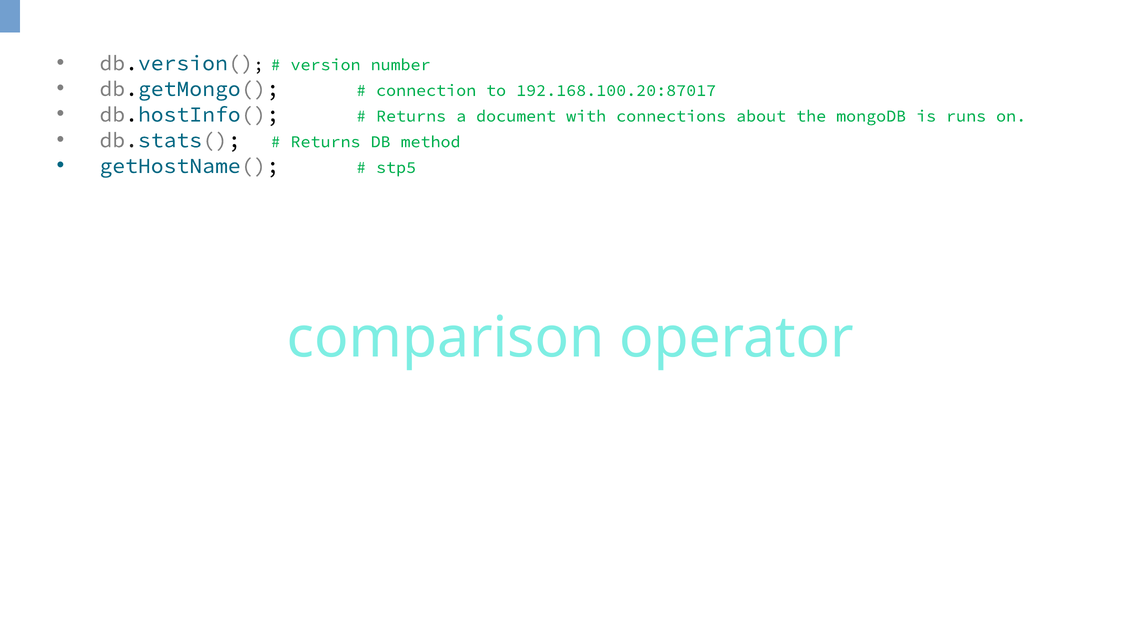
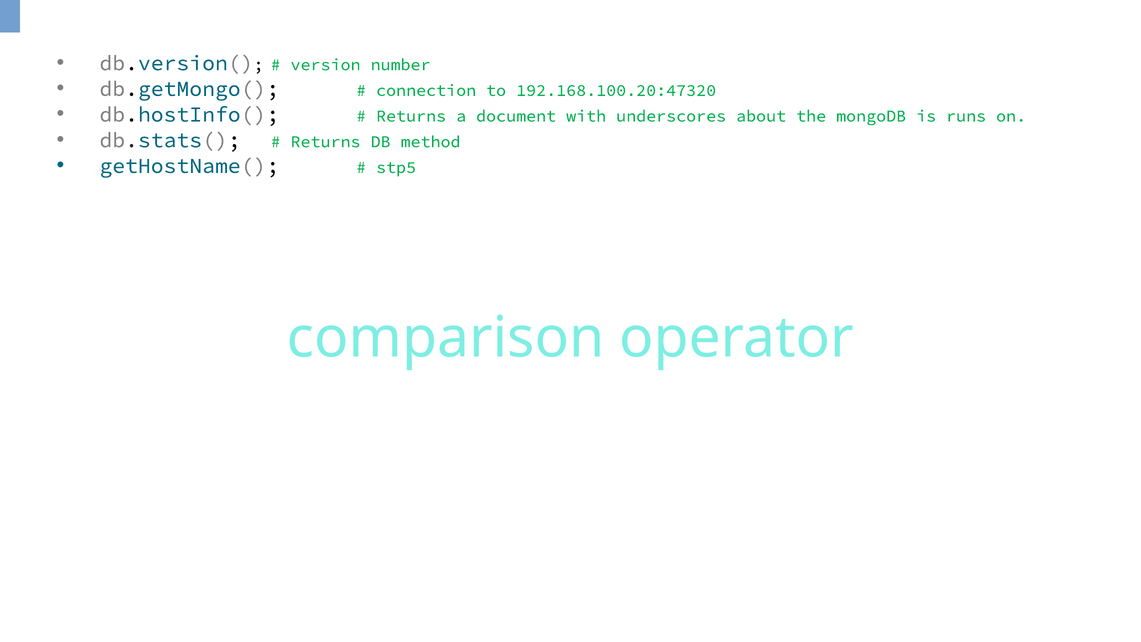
192.168.100.20:87017: 192.168.100.20:87017 -> 192.168.100.20:47320 (616, 90)
connections: connections -> underscores (671, 116)
